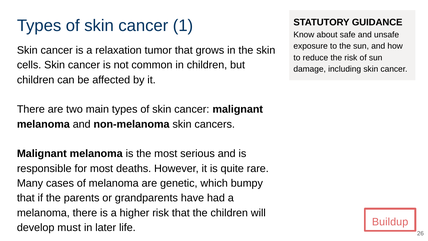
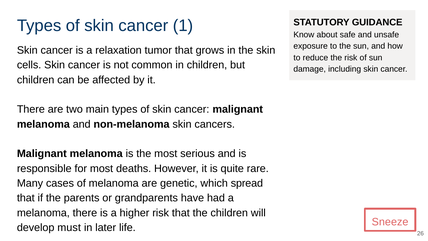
bumpy: bumpy -> spread (247, 183)
Buildup: Buildup -> Sneeze (390, 222)
